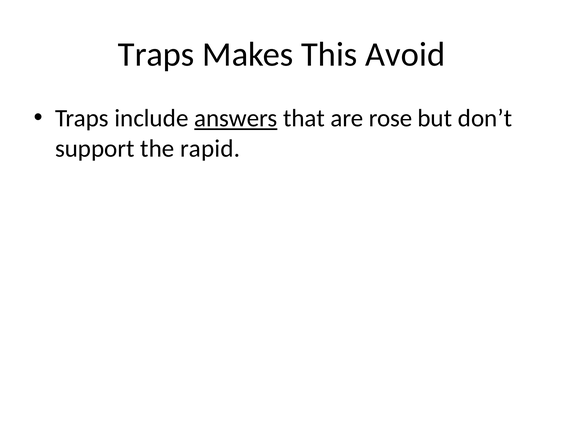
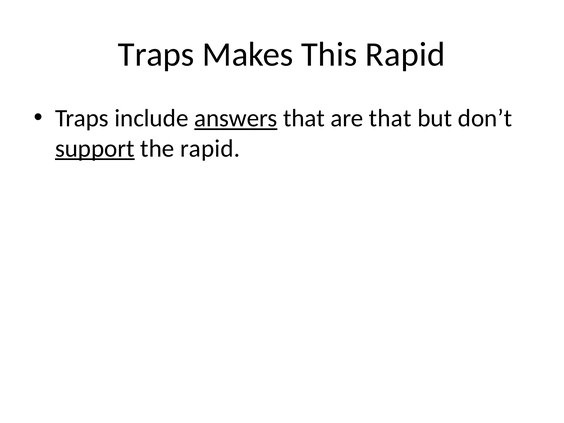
This Avoid: Avoid -> Rapid (405, 55)
are rose: rose -> that (390, 118)
support underline: none -> present (95, 148)
